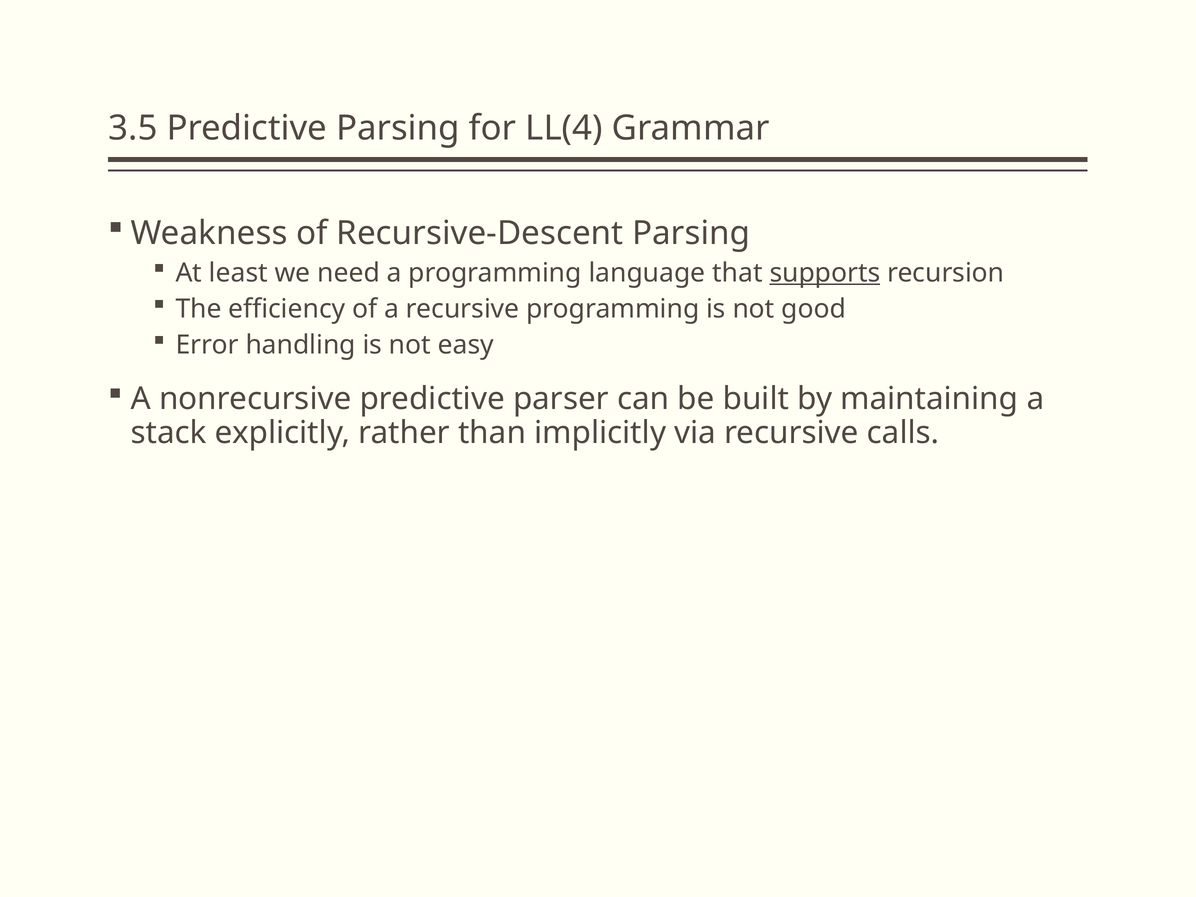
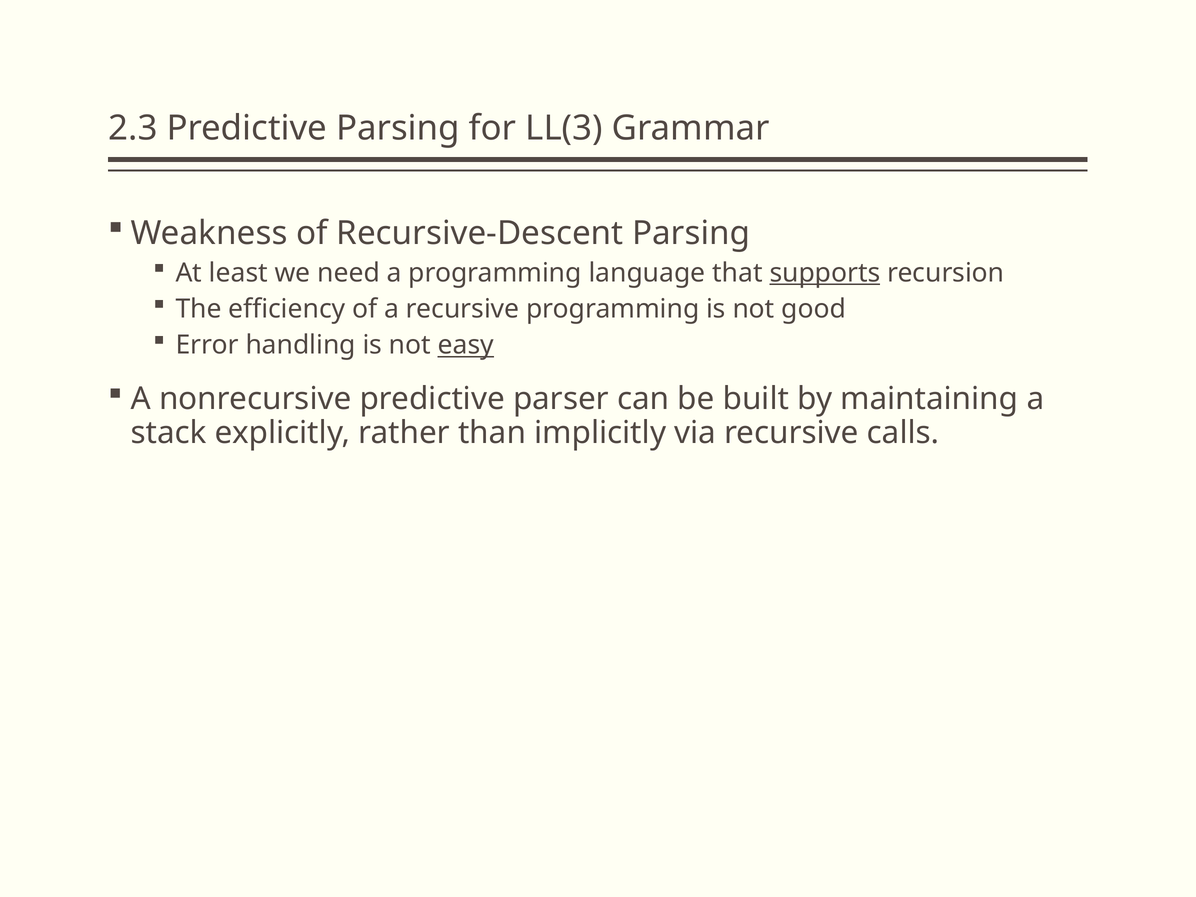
3.5: 3.5 -> 2.3 (133, 128)
LL(4: LL(4 -> LL(3 (564, 128)
easy underline: none -> present (466, 345)
